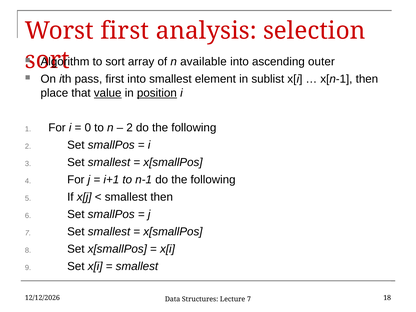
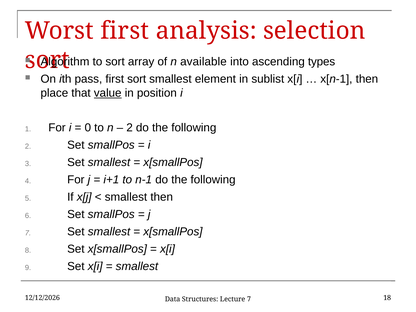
outer: outer -> types (322, 62)
first into: into -> sort (137, 79)
position underline: present -> none (157, 93)
